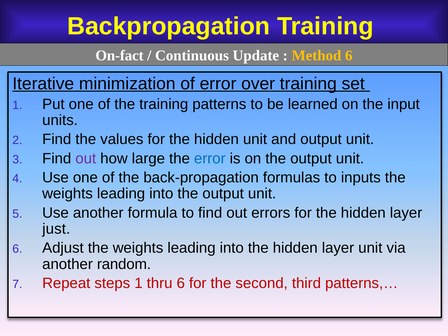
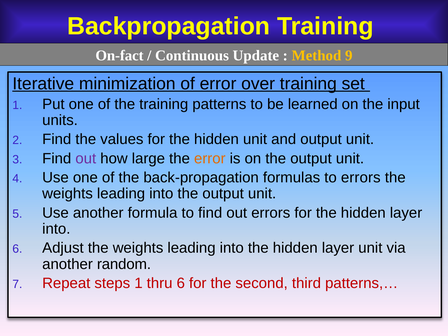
Method 6: 6 -> 9 (349, 55)
error colour: blue -> orange (210, 158)
to inputs: inputs -> errors (361, 178)
just: just -> into (56, 229)
